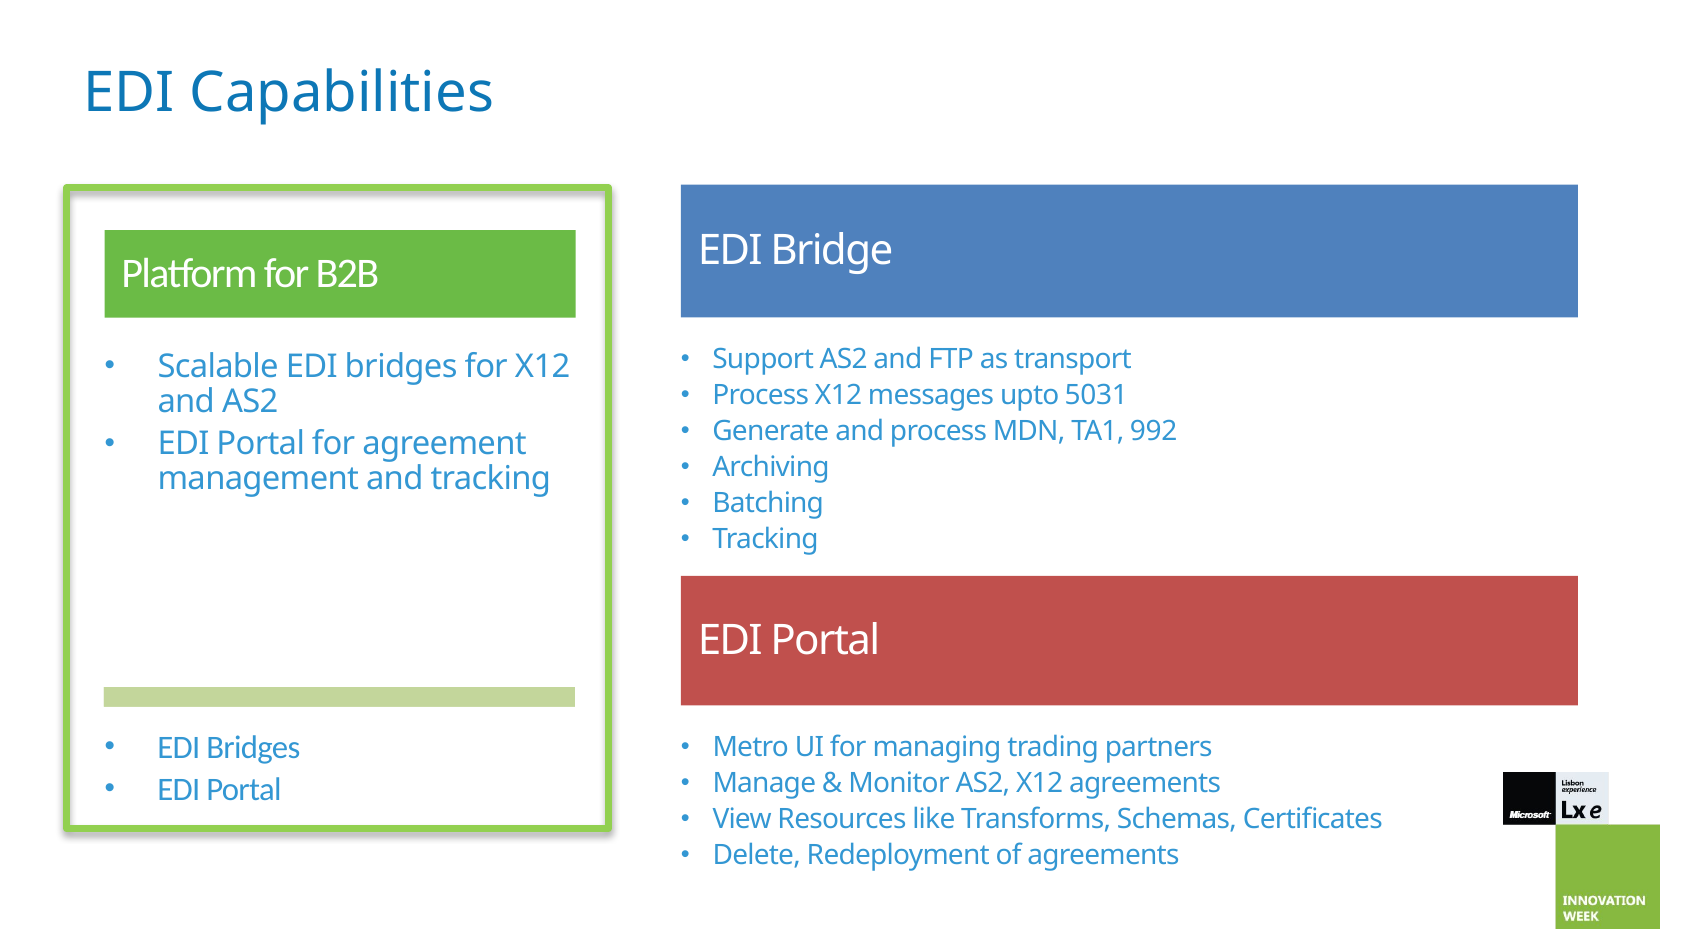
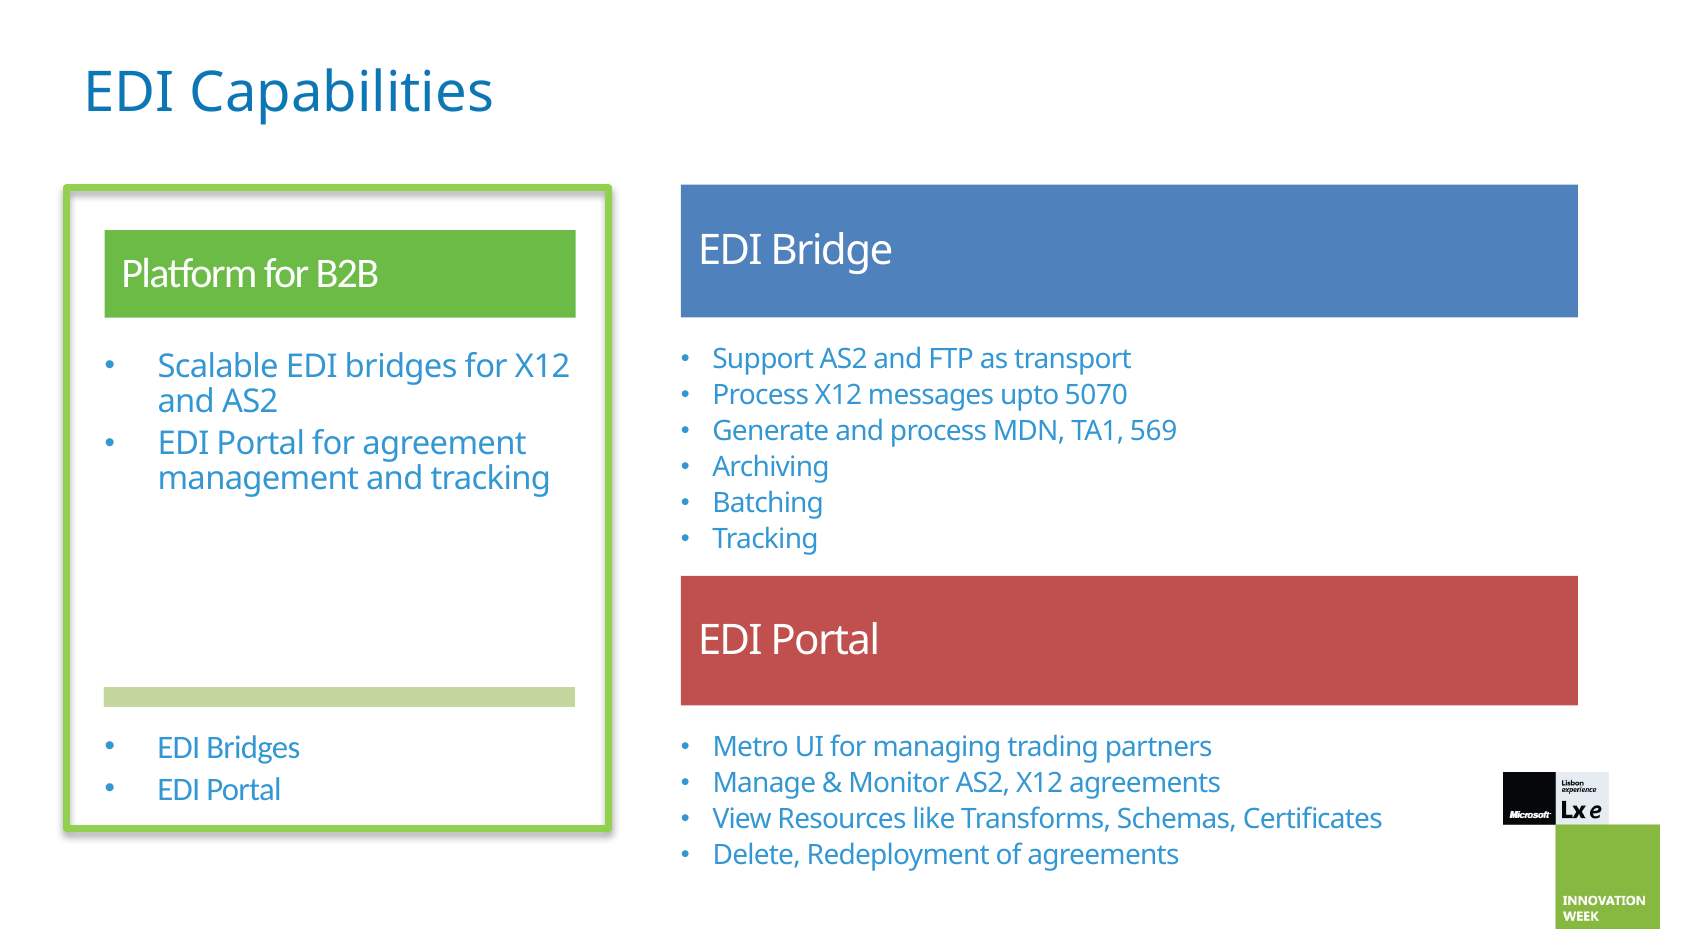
5031: 5031 -> 5070 (1096, 395)
992: 992 -> 569 (1154, 431)
